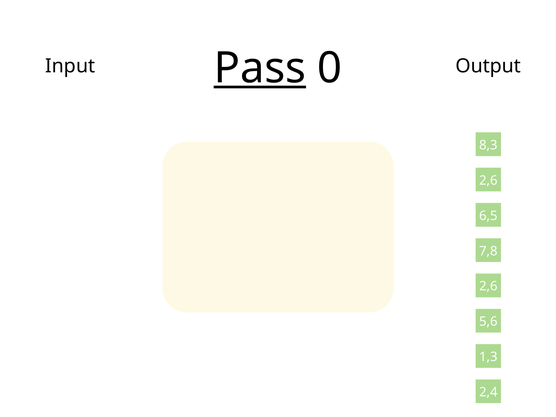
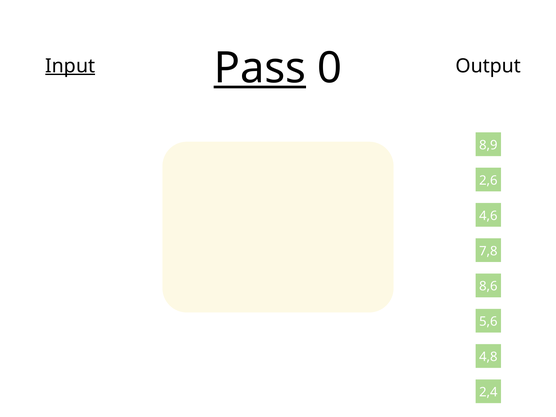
Input underline: none -> present (70, 66)
8,3: 8,3 -> 8,9 (488, 145)
6,5: 6,5 -> 4,6 (488, 216)
2,6: 2,6 -> 8,6 (488, 286)
1,3: 1,3 -> 4,8 (488, 357)
